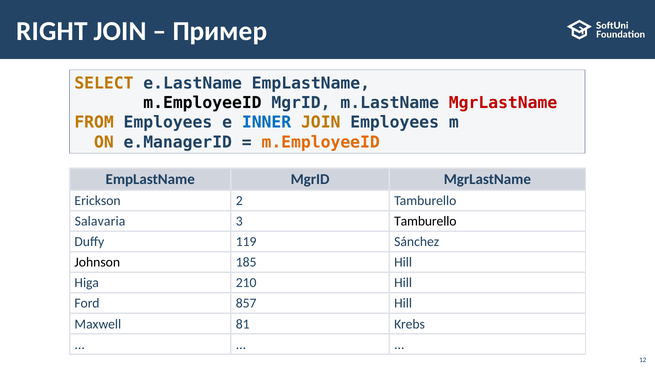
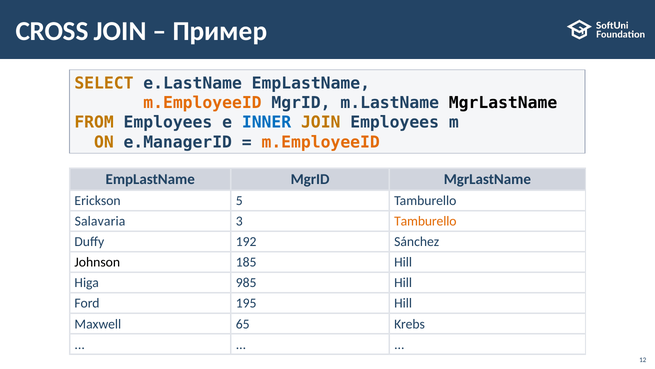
RIGHT: RIGHT -> CROSS (52, 31)
m.EmployeeID colour: black -> orange (202, 103)
MgrLastName colour: red -> black (503, 103)
2: 2 -> 5 (239, 201)
Tamburello colour: black -> orange (425, 221)
119: 119 -> 192 (246, 242)
210: 210 -> 985 (246, 283)
857: 857 -> 195 (246, 303)
81: 81 -> 65 (243, 324)
